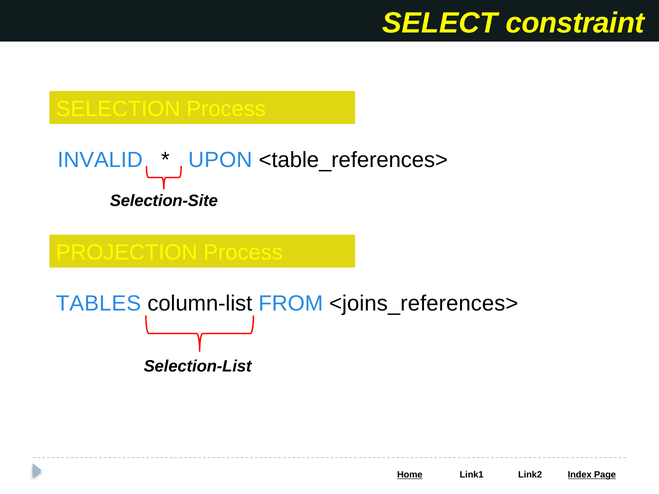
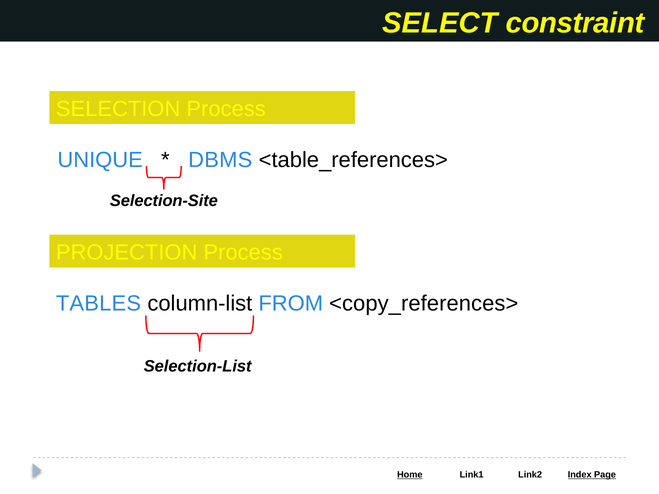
INVALID: INVALID -> UNIQUE (100, 160)
UPON: UPON -> DBMS (220, 160)
<joins_references>: <joins_references> -> <copy_references> (424, 304)
